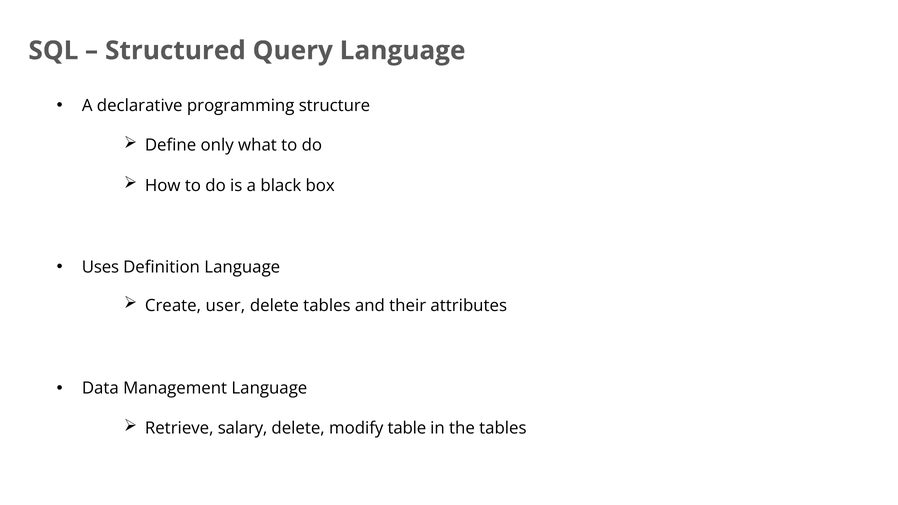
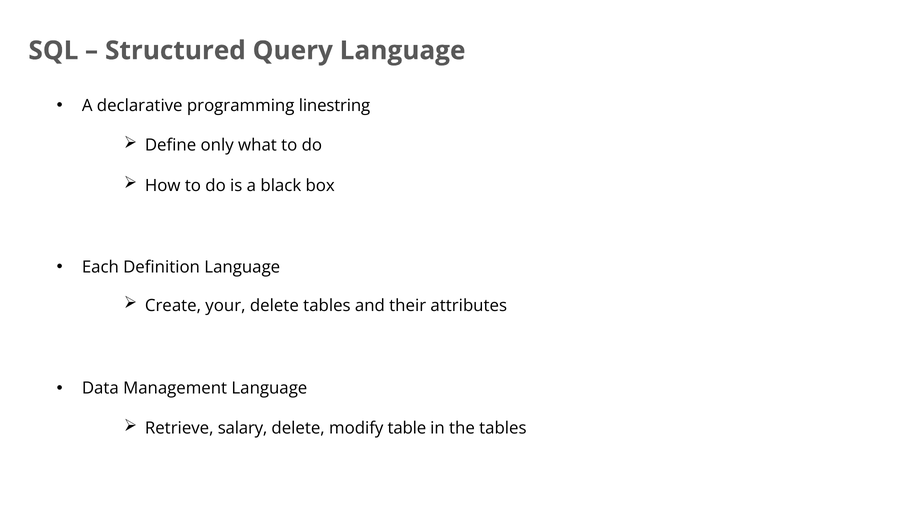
structure: structure -> linestring (335, 106)
Uses: Uses -> Each (100, 267)
user: user -> your (225, 306)
